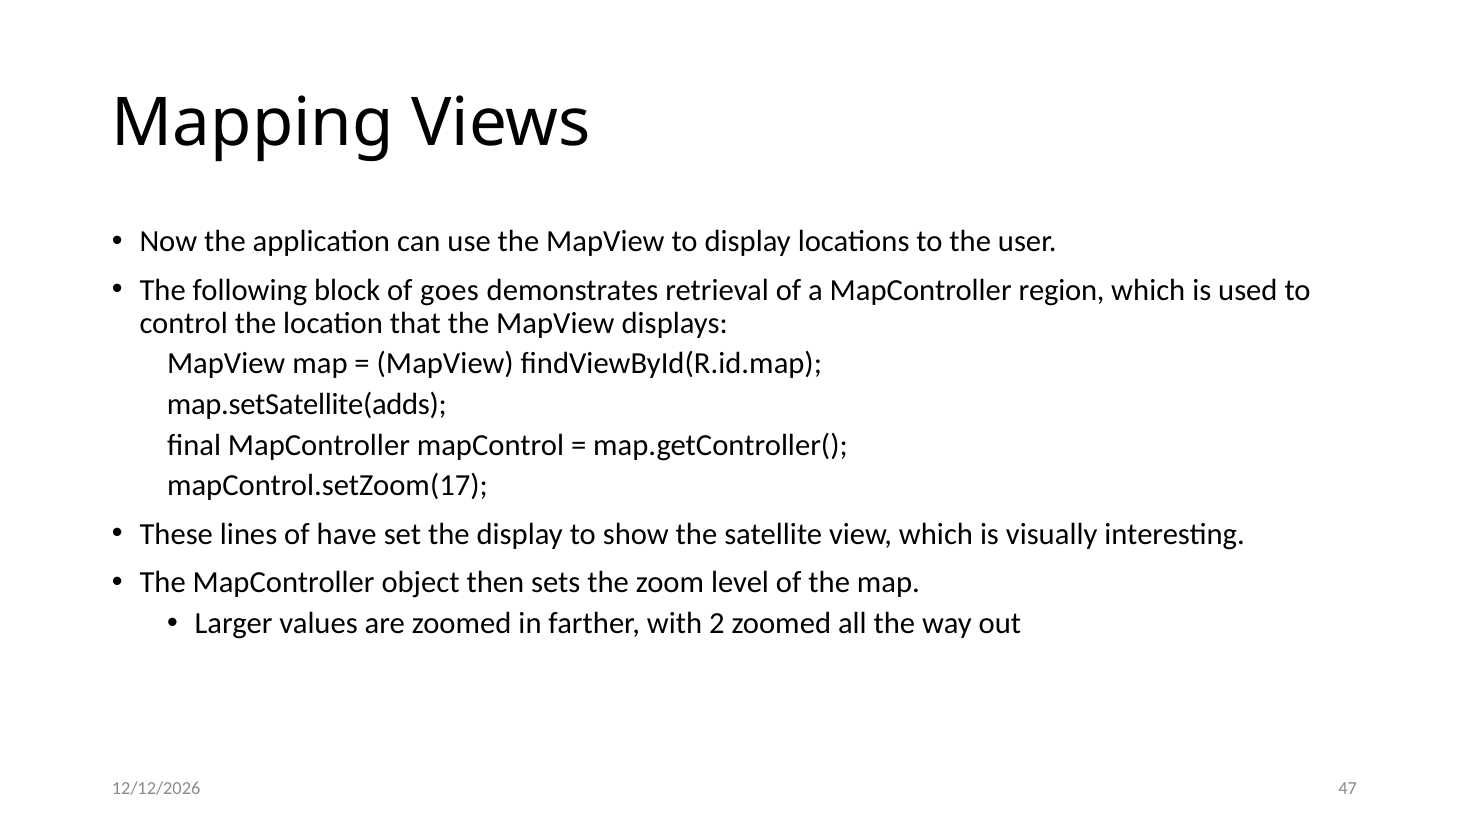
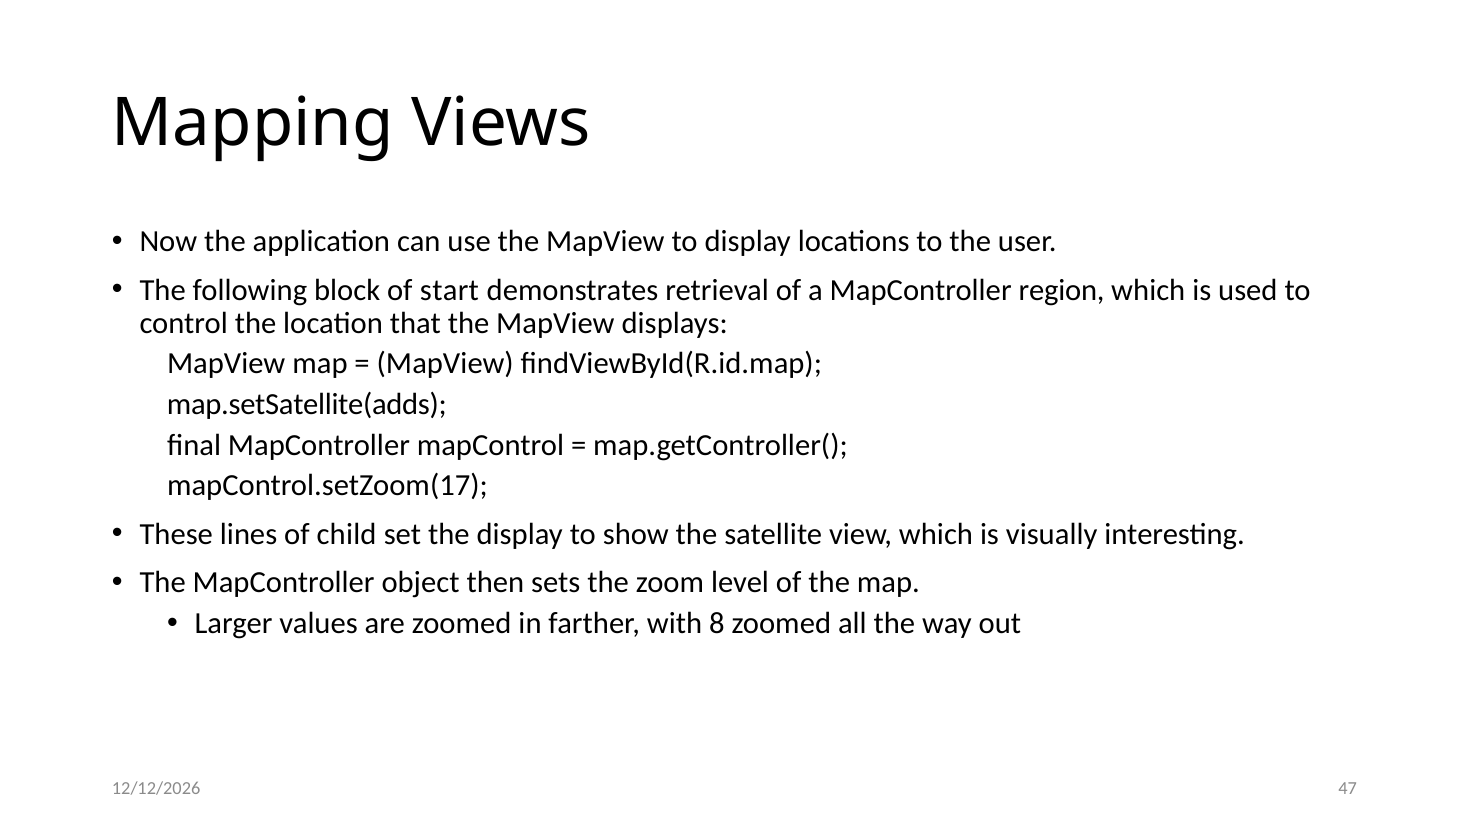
goes: goes -> start (449, 290)
have: have -> child (347, 534)
2: 2 -> 8 (717, 623)
